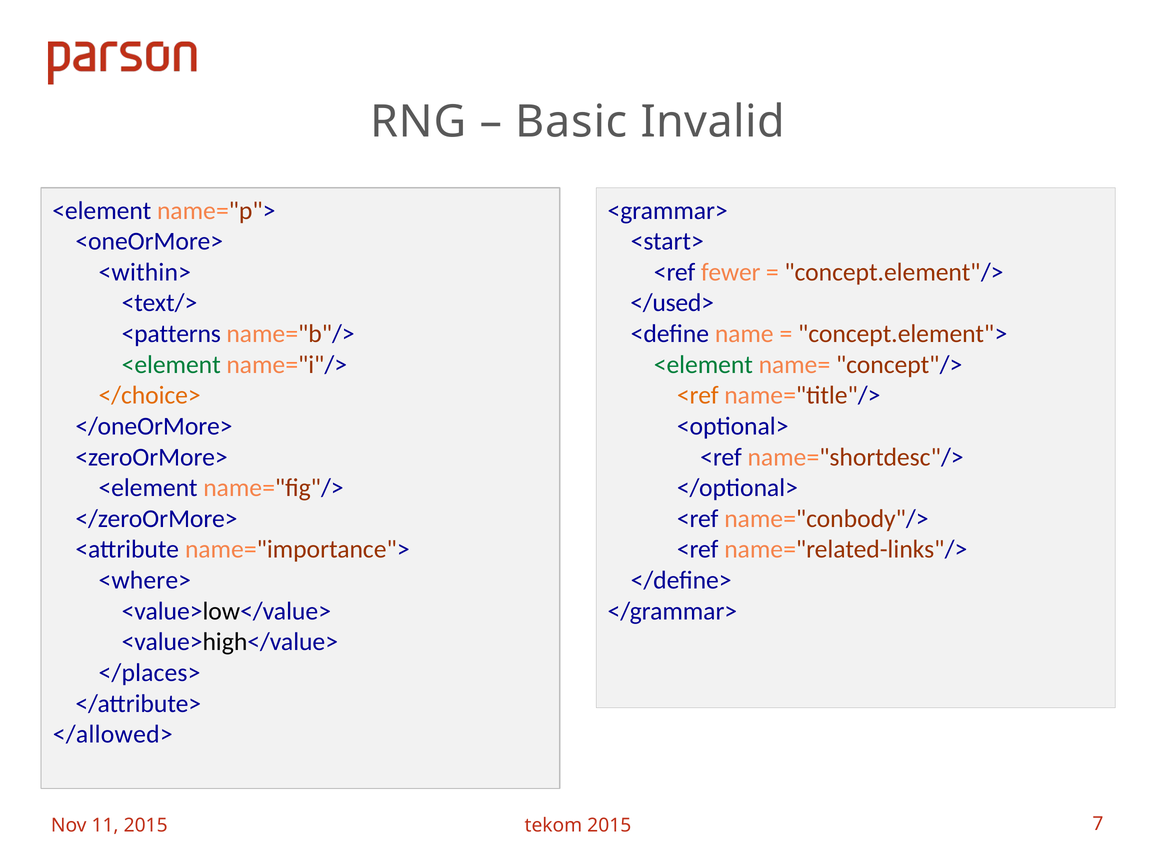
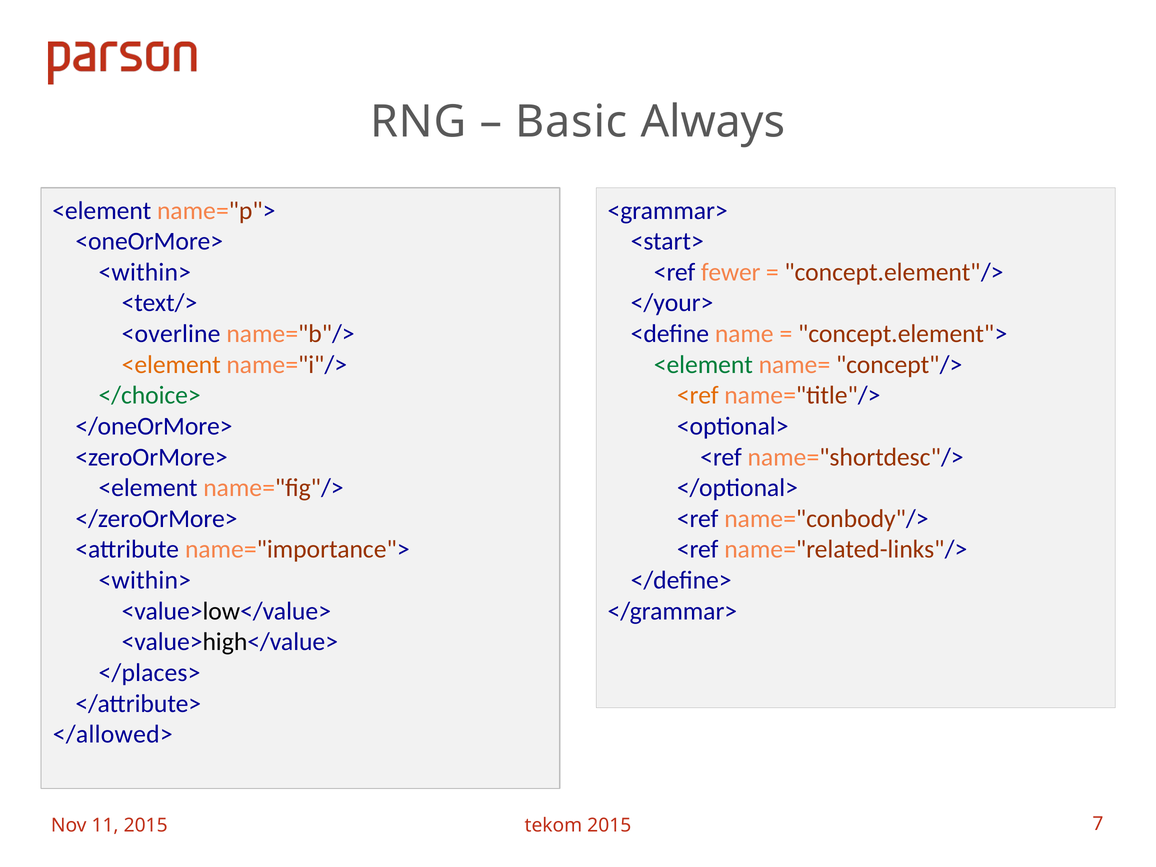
Invalid: Invalid -> Always (713, 122)
</used>: </used> -> </your> (672, 303)
<patterns: <patterns -> <overline (171, 334)
<element colour: green -> orange (171, 365)
</choice> colour: orange -> green (150, 395)
<where>: <where> -> <within> (145, 580)
